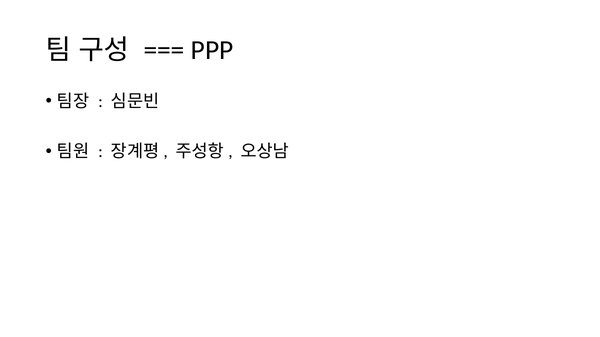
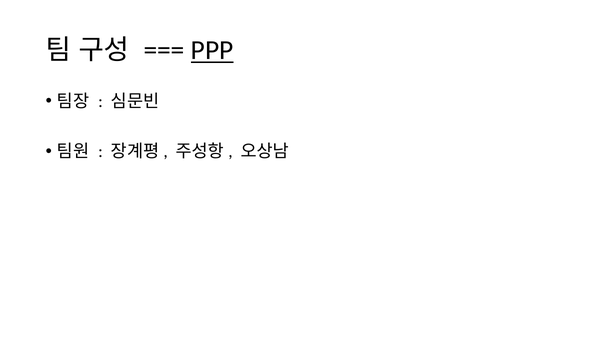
PPP underline: none -> present (212, 50)
